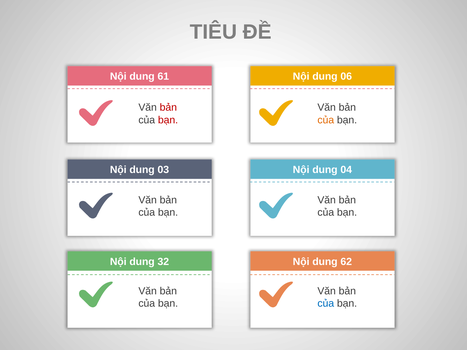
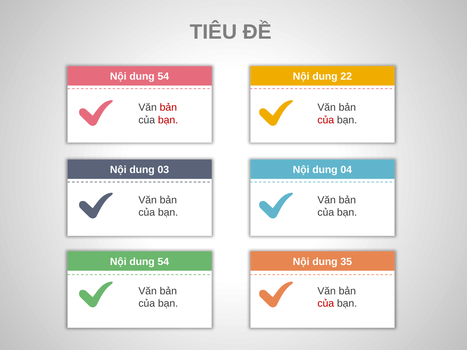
61: 61 -> 54 (163, 77)
06: 06 -> 22 (346, 77)
của colour: orange -> red (326, 120)
32: 32 -> 54 (163, 262)
62: 62 -> 35 (346, 262)
của colour: blue -> red (326, 304)
